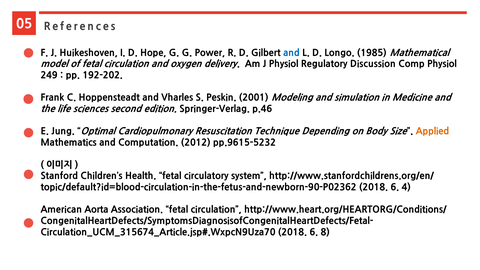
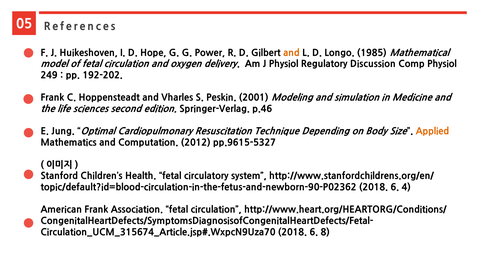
and colour: blue -> orange (291, 53)
pp.9615-5232: pp.9615-5232 -> pp.9615-5327 (244, 143)
American Aorta: Aorta -> Frank (96, 210)
